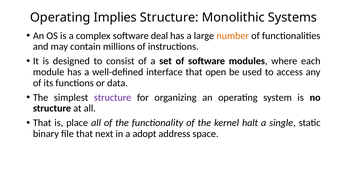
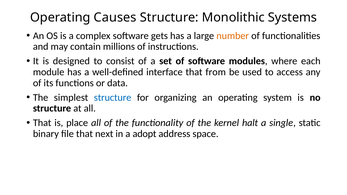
Implies: Implies -> Causes (115, 18)
deal: deal -> gets (159, 36)
open: open -> from (216, 72)
structure colour: purple -> blue (113, 98)
